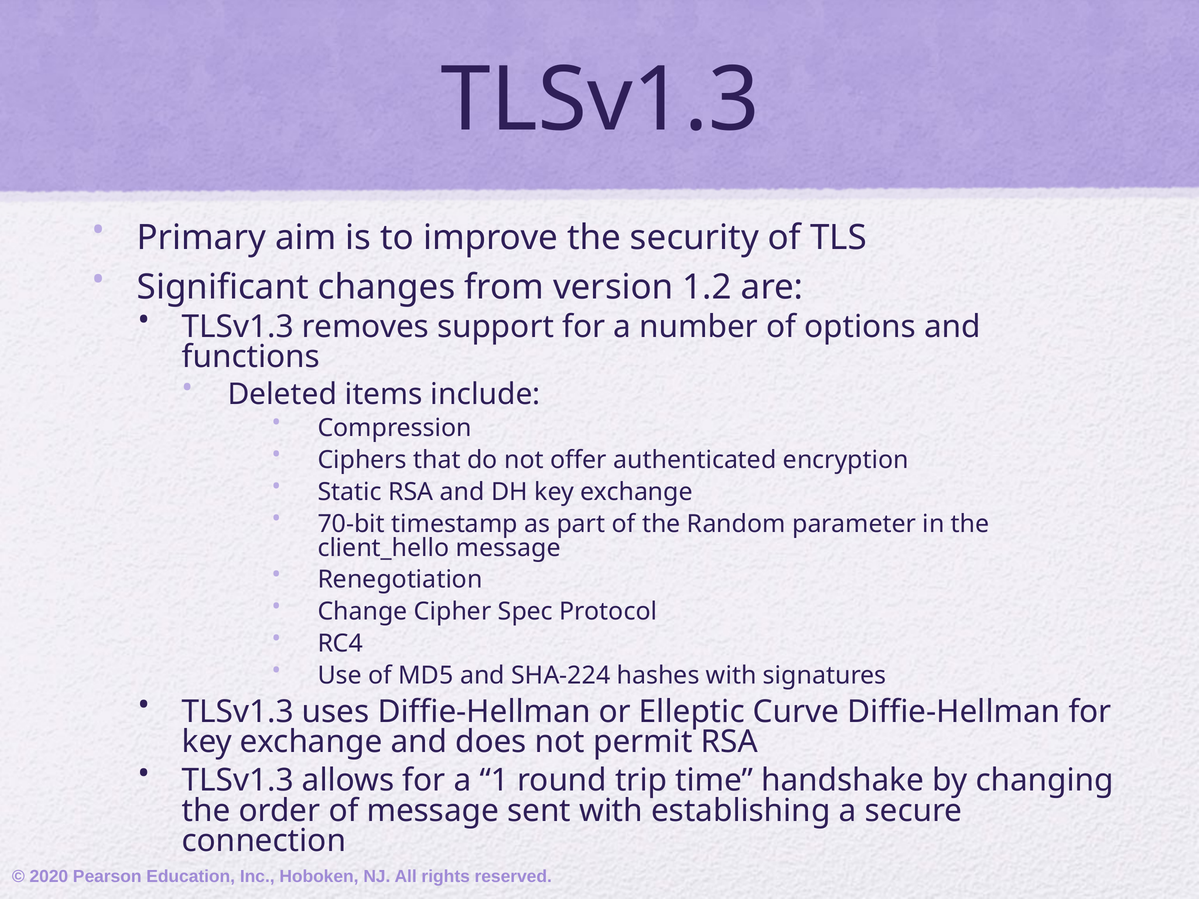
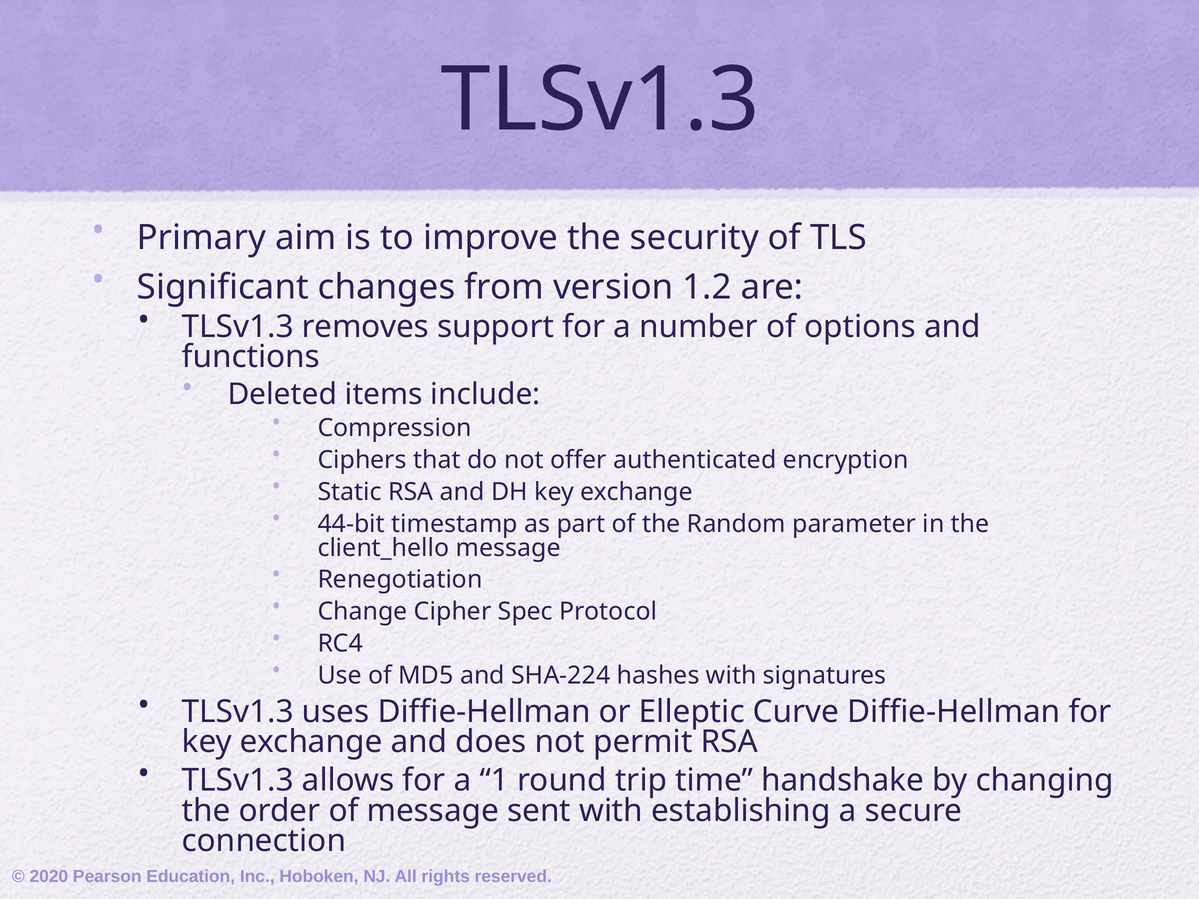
70-bit: 70-bit -> 44-bit (351, 524)
